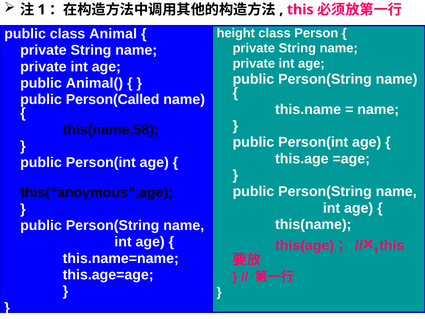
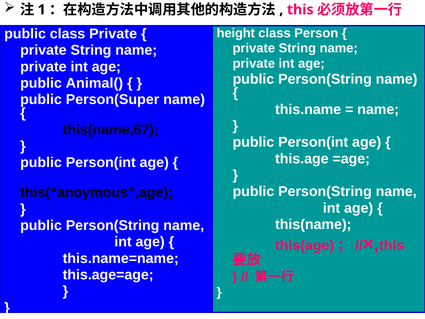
class Animal: Animal -> Private (113, 34)
Person(Called: Person(Called -> Person(Super (113, 100)
this(name,58: this(name,58 -> this(name,67 (111, 130)
